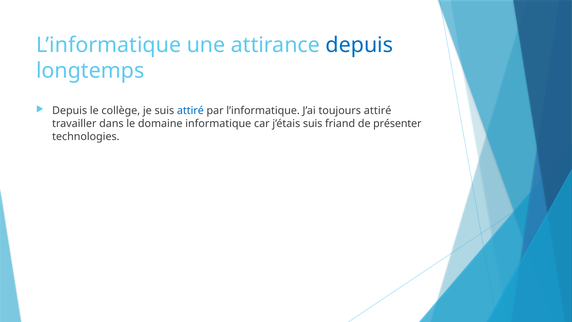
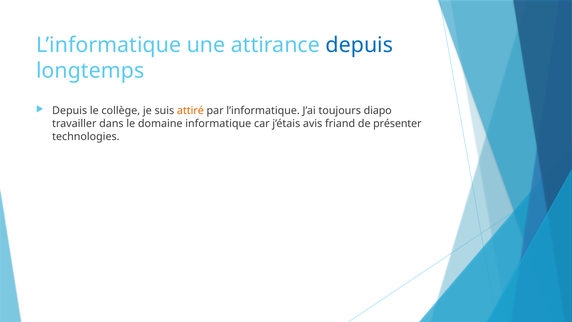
attiré colour: blue -> orange (190, 111)
toujours attiré: attiré -> diapo (378, 111)
j’étais suis: suis -> avis (313, 124)
